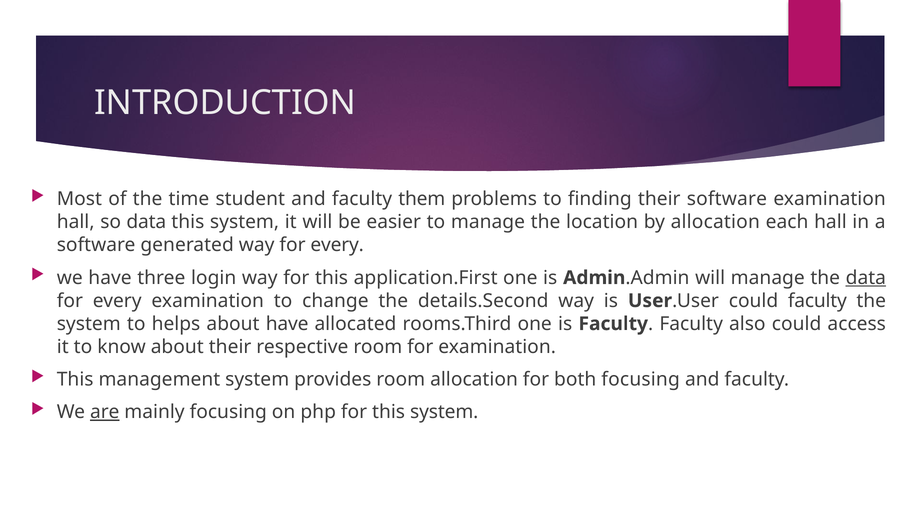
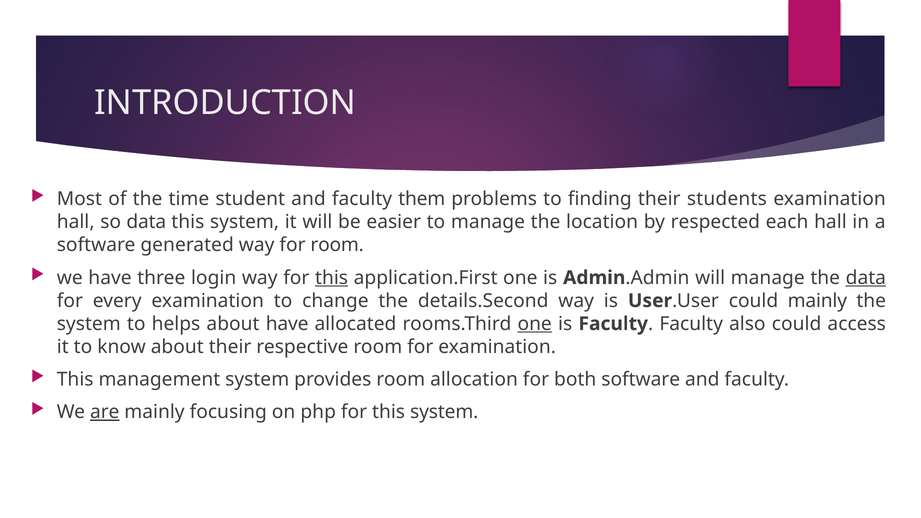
their software: software -> students (727, 199)
by allocation: allocation -> respected (715, 222)
way for every: every -> room (337, 245)
this underline: none -> present (332, 278)
could faculty: faculty -> mainly (817, 301)
one underline: none -> present (535, 324)
both focusing: focusing -> software (641, 379)
